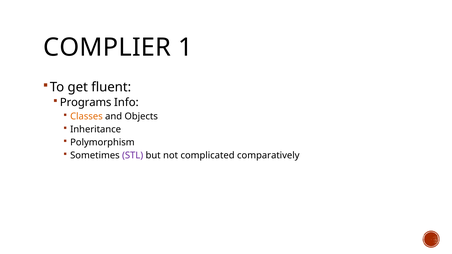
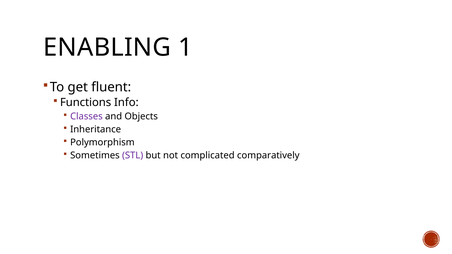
COMPLIER: COMPLIER -> ENABLING (107, 48)
Programs: Programs -> Functions (86, 102)
Classes colour: orange -> purple (86, 117)
